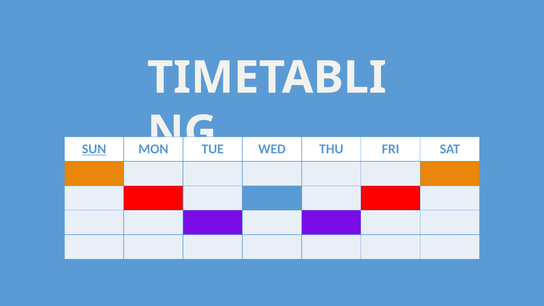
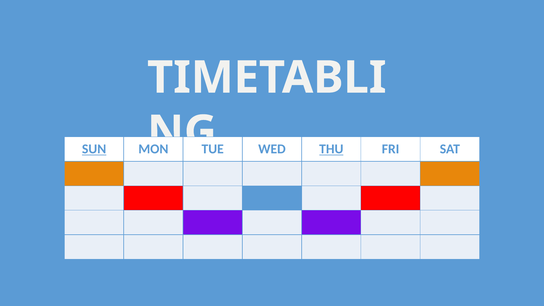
THU underline: none -> present (331, 149)
